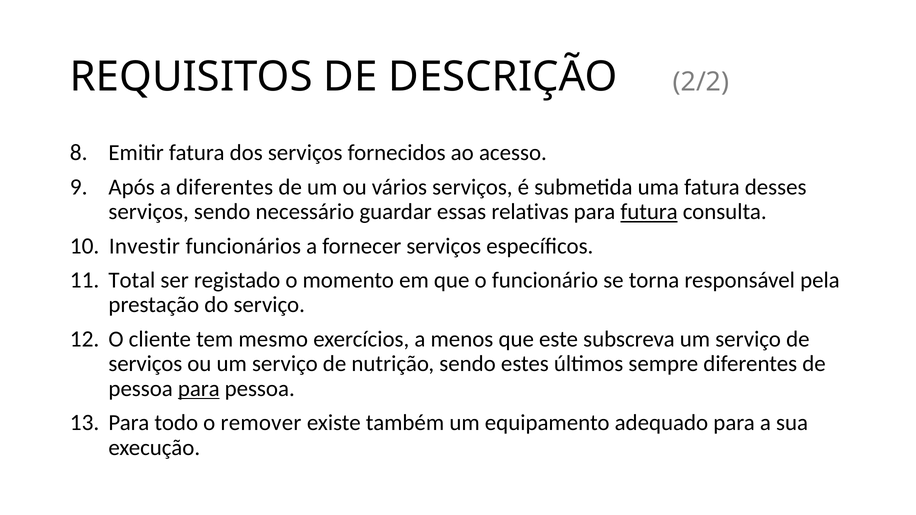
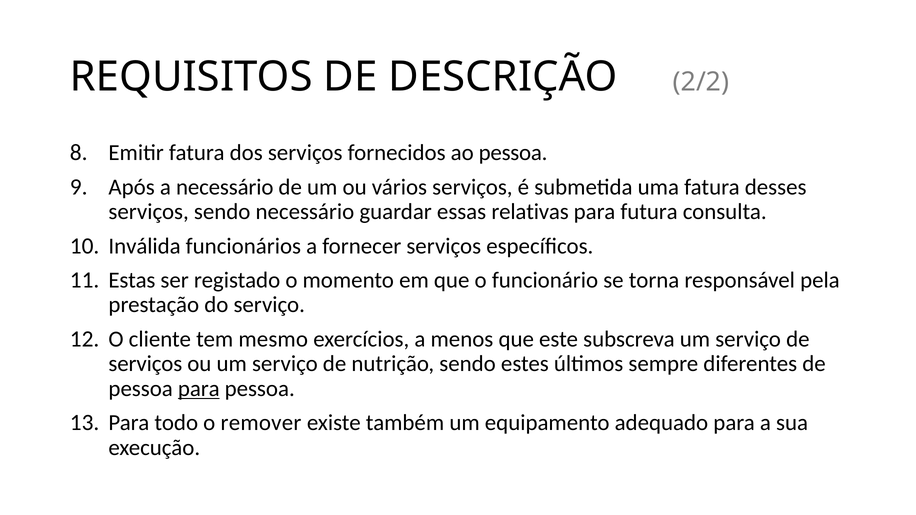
ao acesso: acesso -> pessoa (513, 153)
a diferentes: diferentes -> necessário (225, 187)
futura underline: present -> none (649, 212)
Investir: Investir -> Inválida (145, 246)
Total: Total -> Estas (132, 280)
